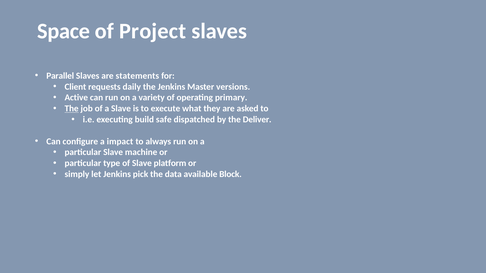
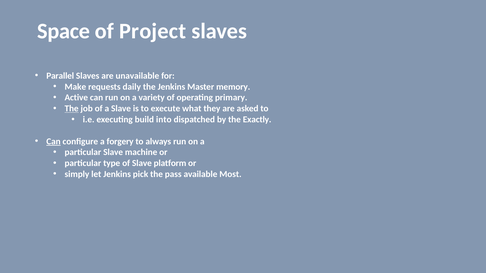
statements: statements -> unavailable (137, 76)
Client: Client -> Make (75, 87)
versions: versions -> memory (233, 87)
safe: safe -> into (164, 120)
Deliver: Deliver -> Exactly (257, 120)
Can underline: none -> present (53, 142)
impact: impact -> forgery (120, 142)
data: data -> pass (173, 174)
Block: Block -> Most (230, 174)
